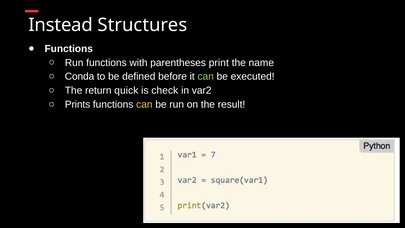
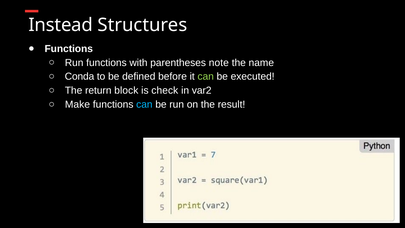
print: print -> note (219, 63)
quick: quick -> block (126, 91)
Prints: Prints -> Make (77, 105)
can colour: yellow -> light blue (144, 105)
